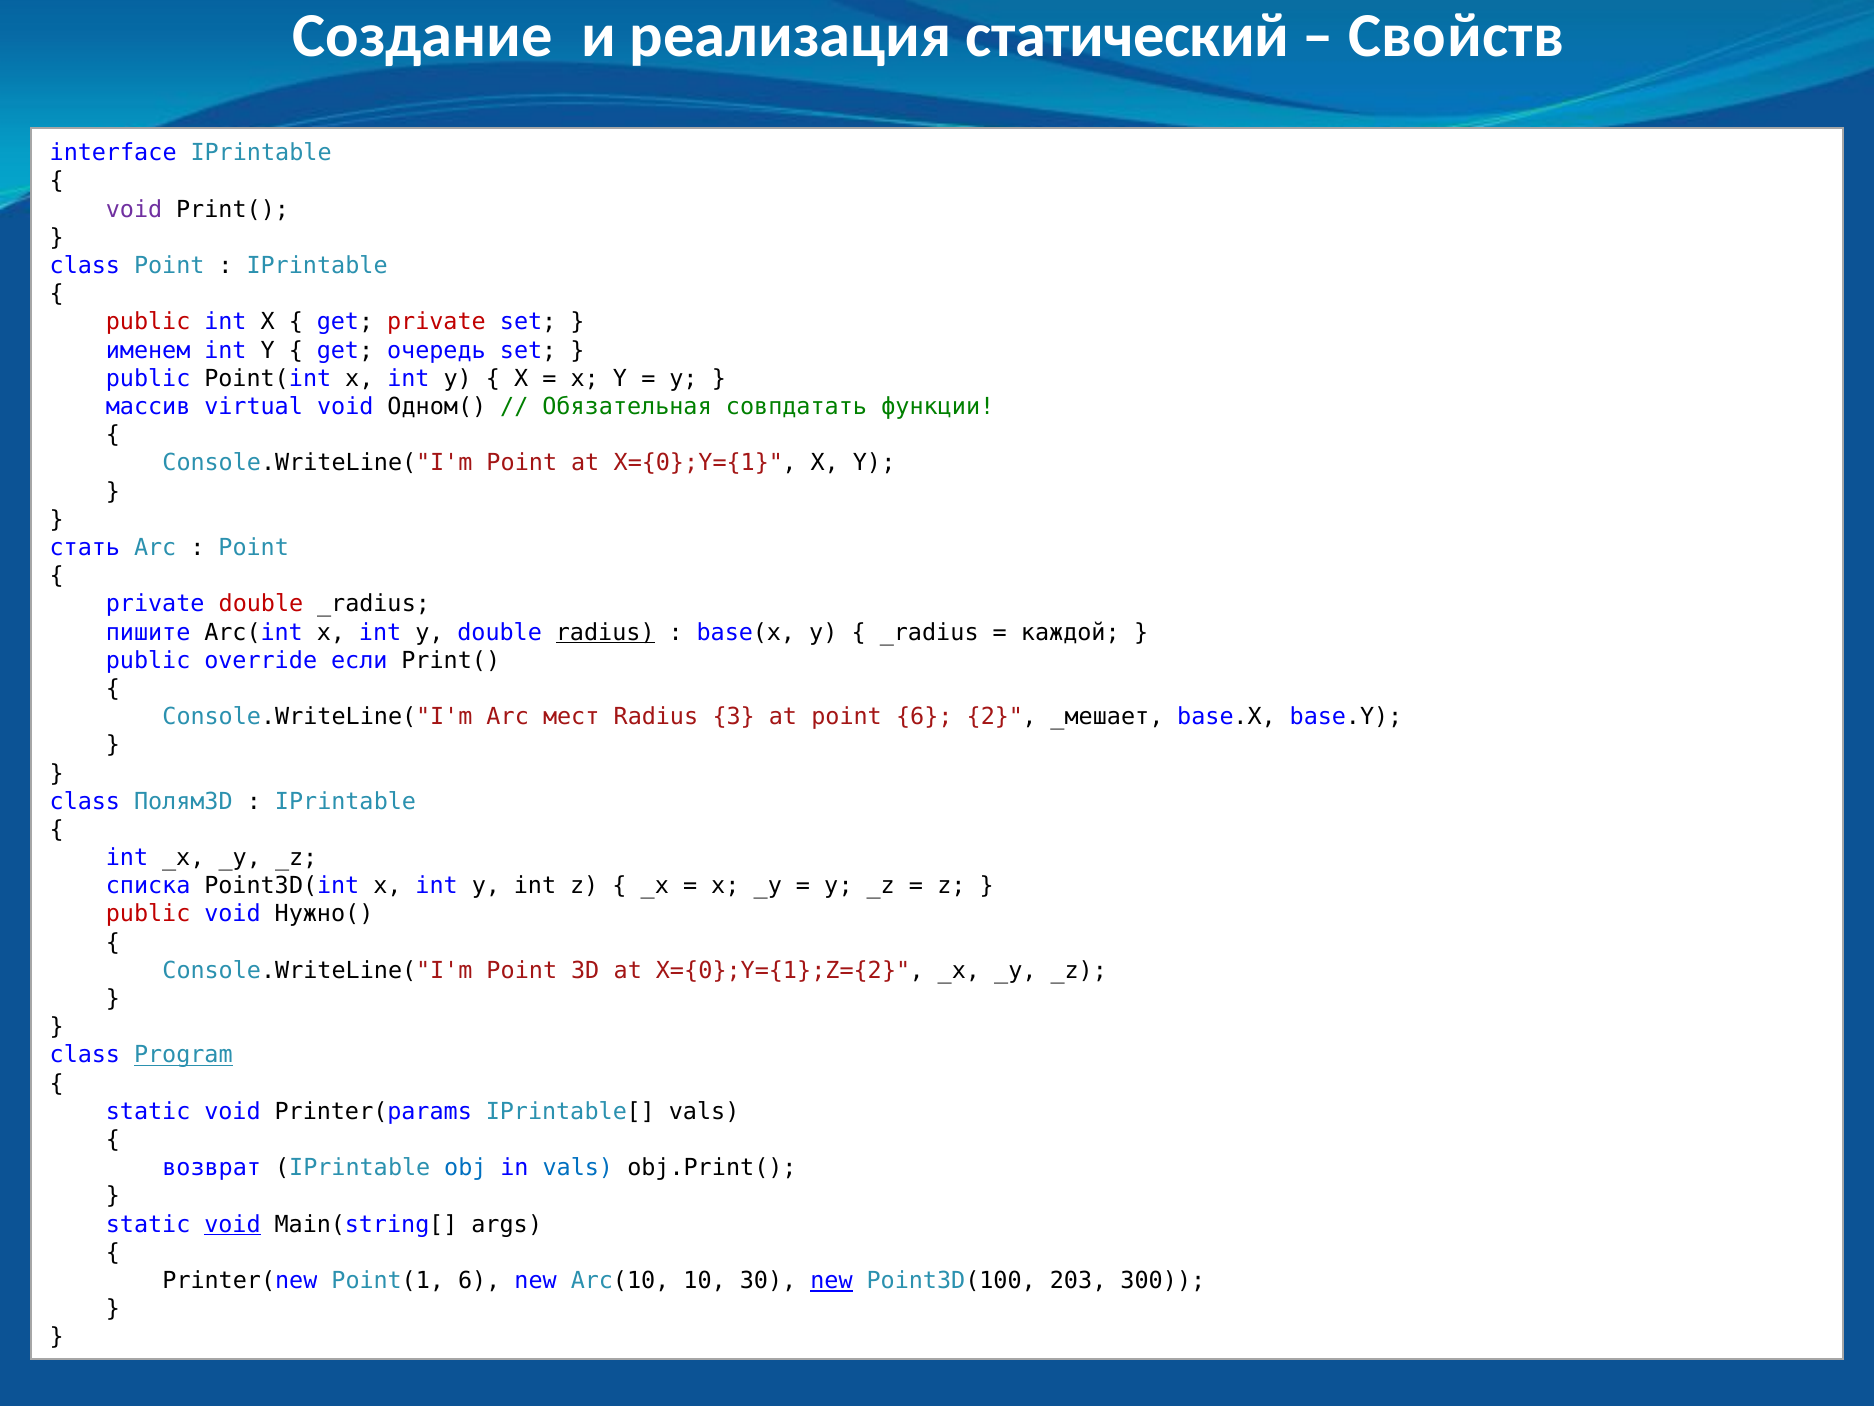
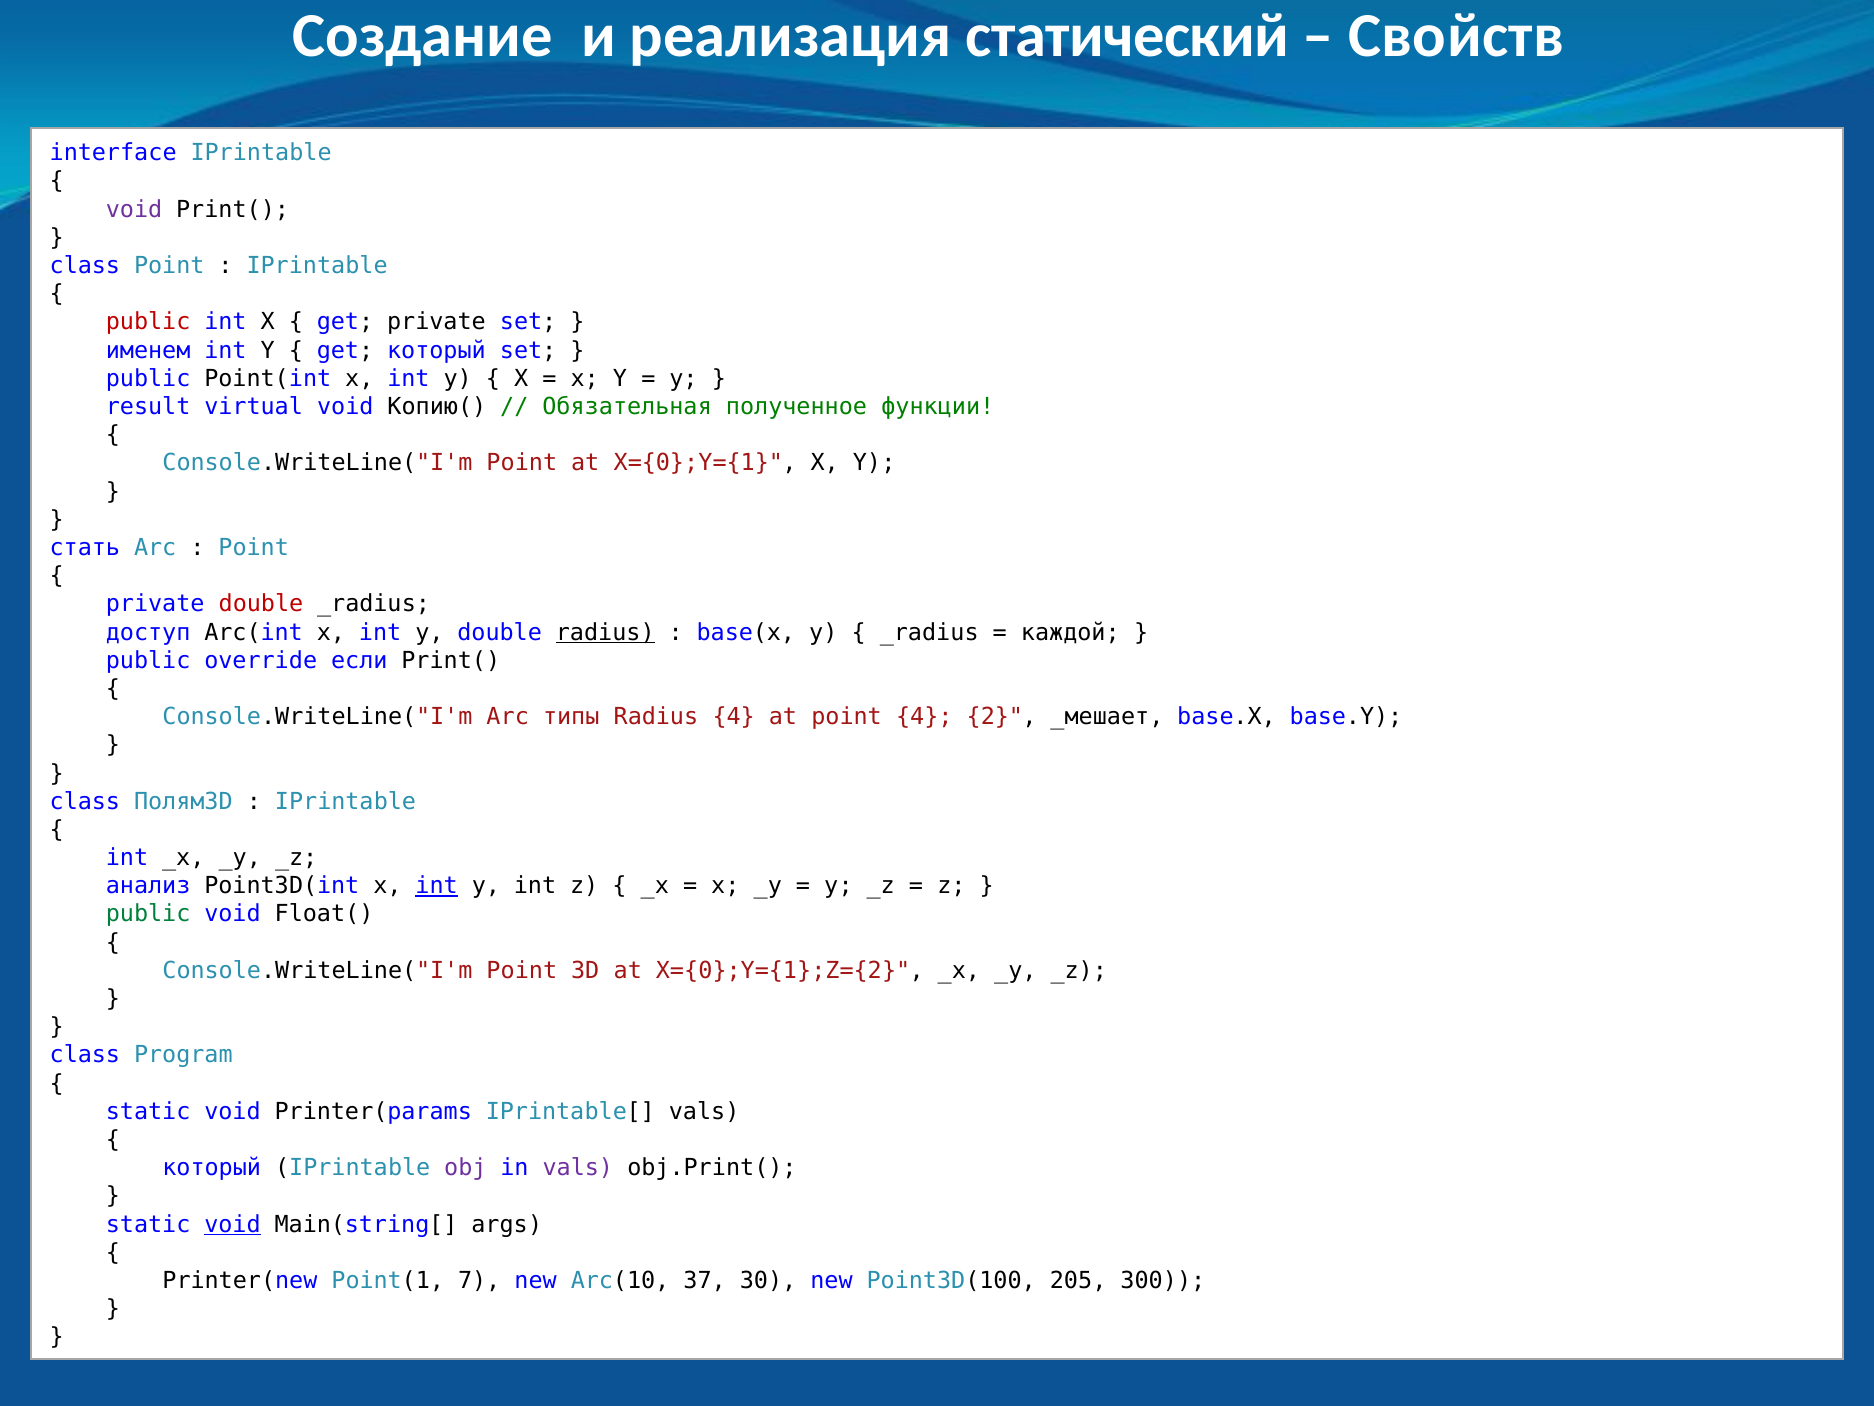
private colour: red -> black (436, 322)
get очередь: очередь -> который (436, 350)
массив: массив -> result (148, 407)
Одном(: Одном( -> Копию( (437, 407)
совпдатать: совпдатать -> полученное (796, 407)
пишите: пишите -> доступ (148, 632)
мест: мест -> типы (571, 717)
Radius 3: 3 -> 4 (734, 717)
point 6: 6 -> 4 (924, 717)
списка: списка -> анализ (148, 886)
int underline: none -> present (437, 886)
public colour: red -> green (148, 914)
Нужно(: Нужно( -> Float( (324, 914)
Program underline: present -> none (183, 1055)
возврат: возврат -> который (212, 1168)
obj colour: blue -> purple (465, 1168)
vals colour: blue -> purple (578, 1168)
Point(1 6: 6 -> 7 (479, 1280)
10: 10 -> 37 (705, 1280)
new underline: present -> none (831, 1280)
203: 203 -> 205 (1078, 1280)
